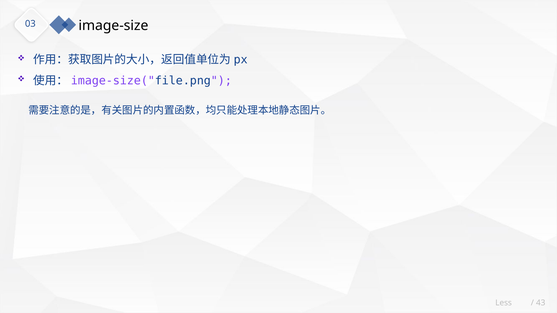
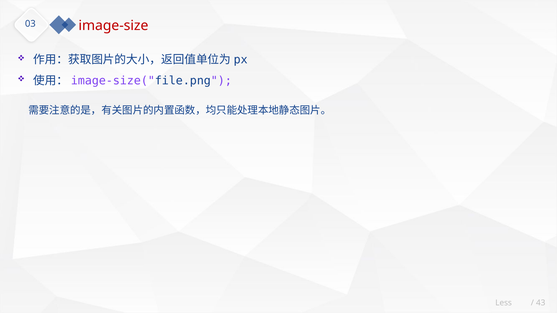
image-size colour: black -> red (113, 25)
